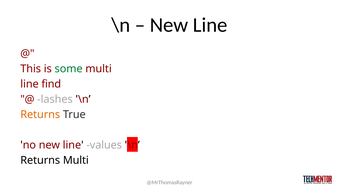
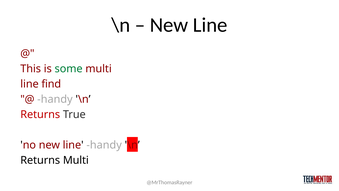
lashes: lashes -> handy (55, 99)
Returns colour: orange -> red (40, 114)
line values: values -> handy (104, 145)
